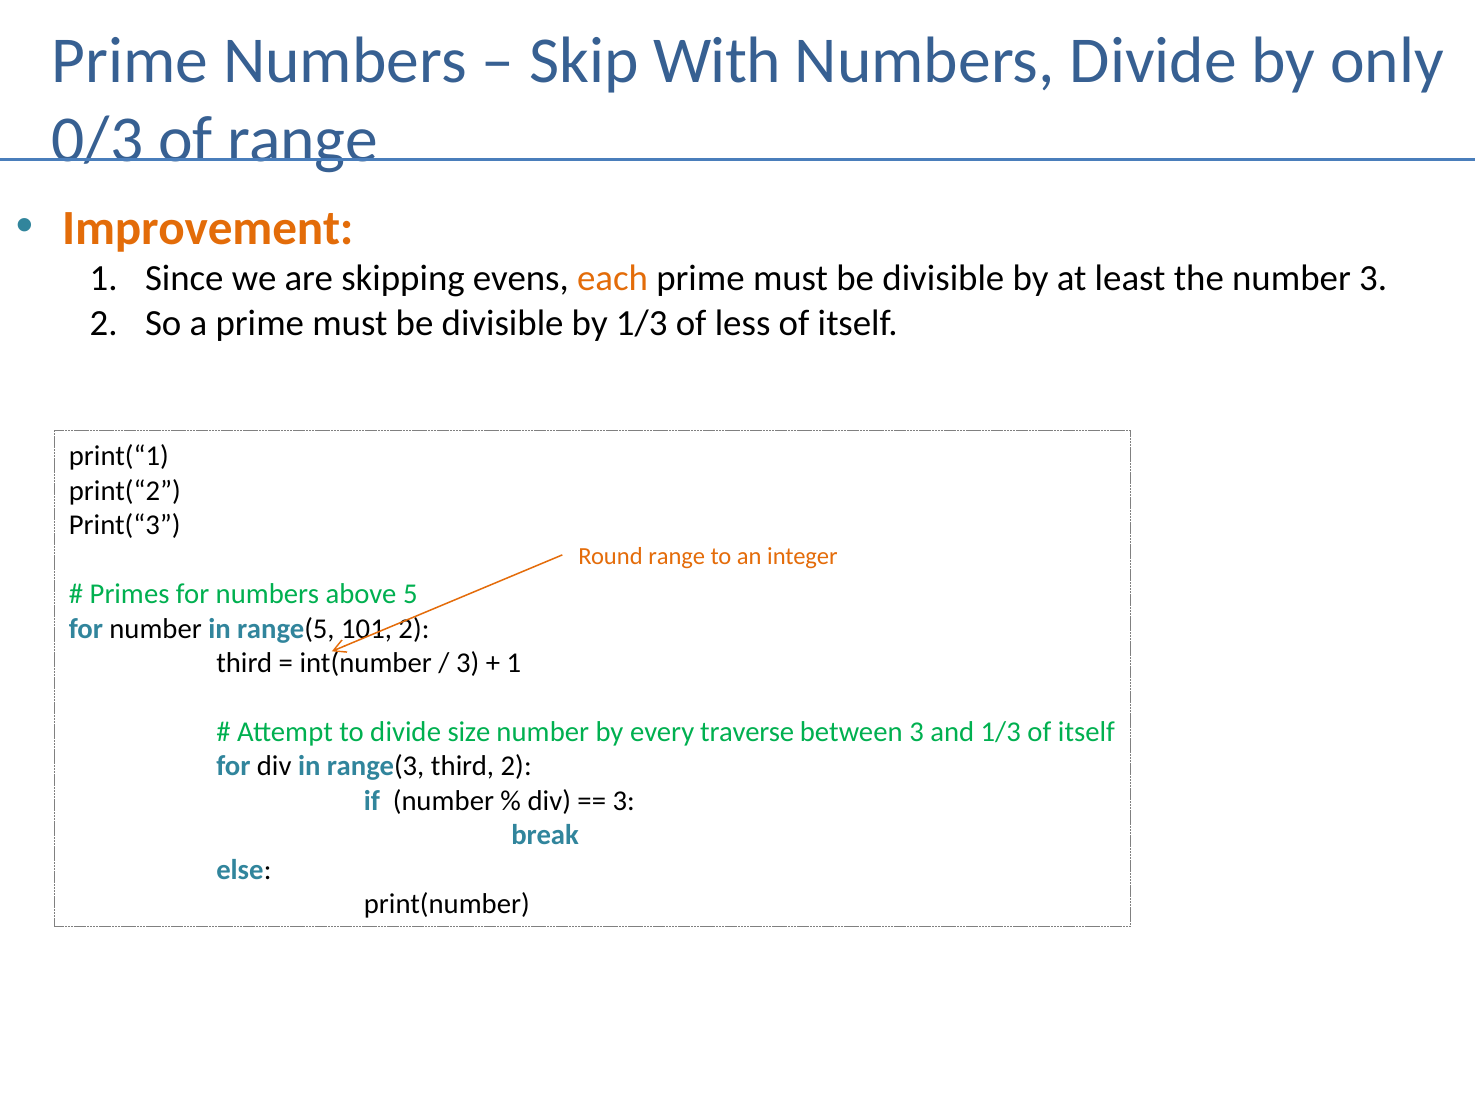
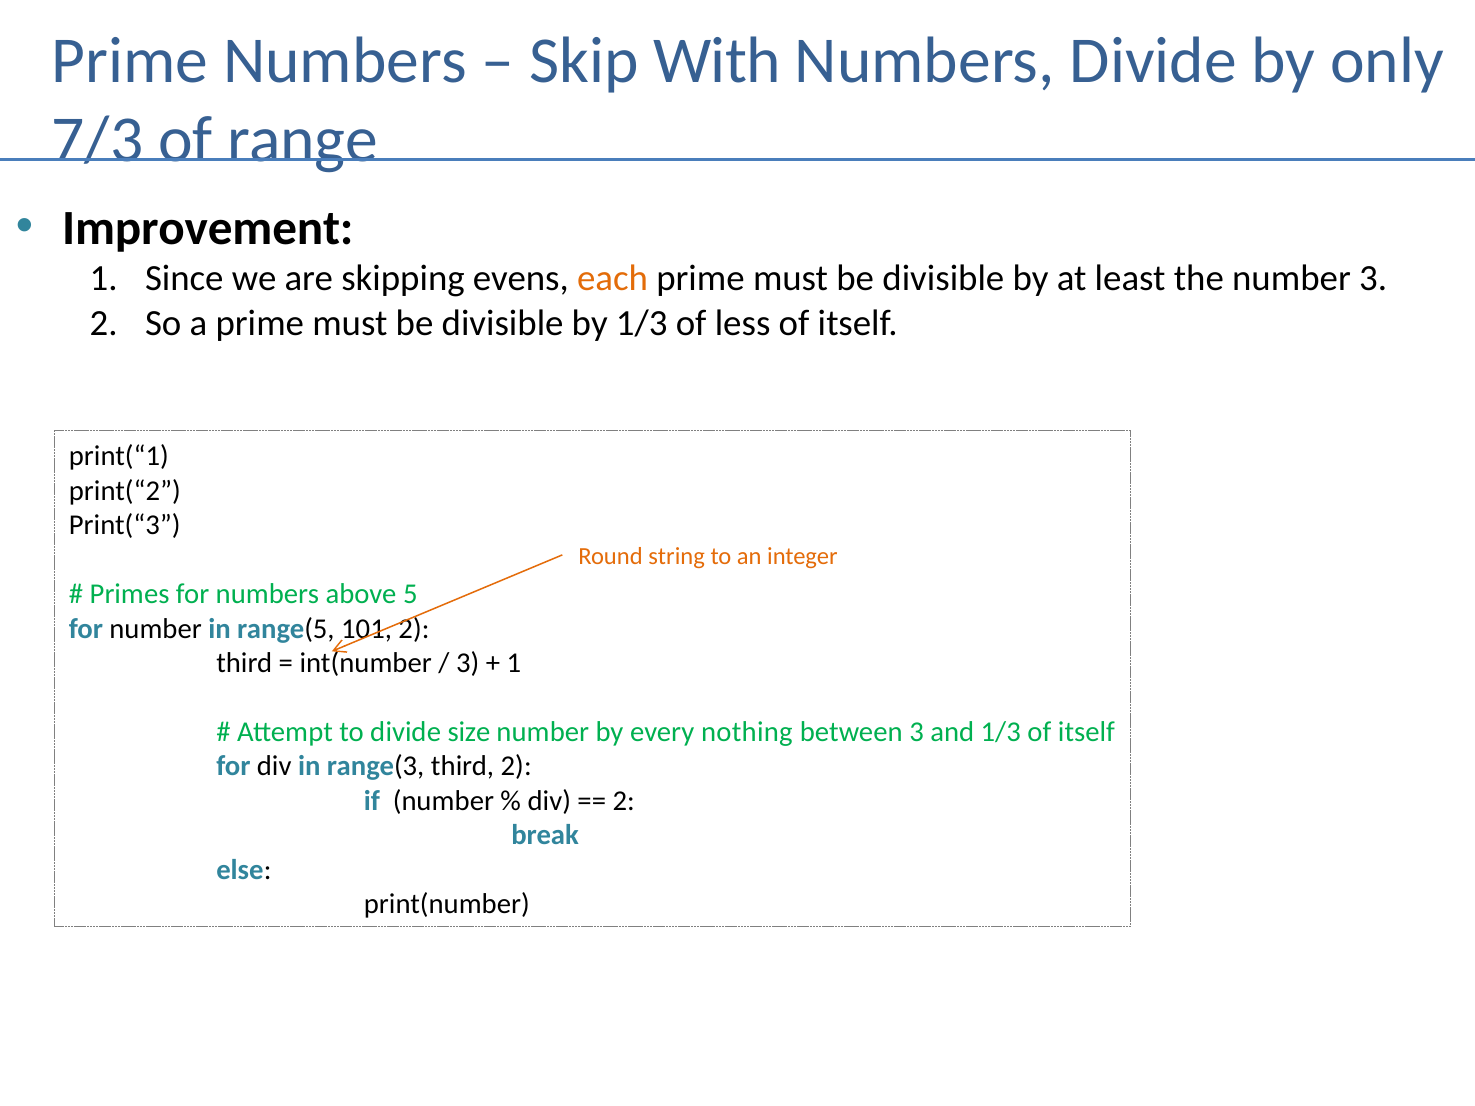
0/3: 0/3 -> 7/3 (97, 140)
Improvement colour: orange -> black (208, 228)
Round range: range -> string (677, 556)
traverse: traverse -> nothing (747, 732)
3: 3 -> 2 (624, 801)
